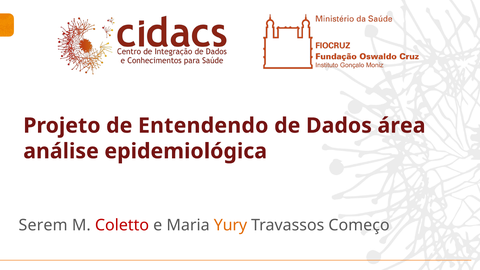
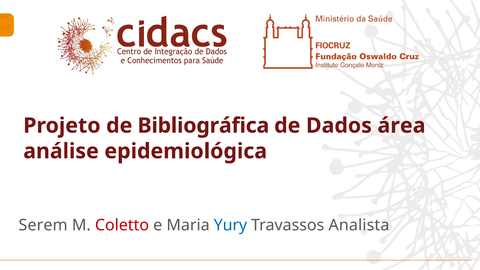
Entendendo: Entendendo -> Bibliográfica (203, 126)
Yury colour: orange -> blue (230, 225)
Começo: Começo -> Analista (359, 225)
